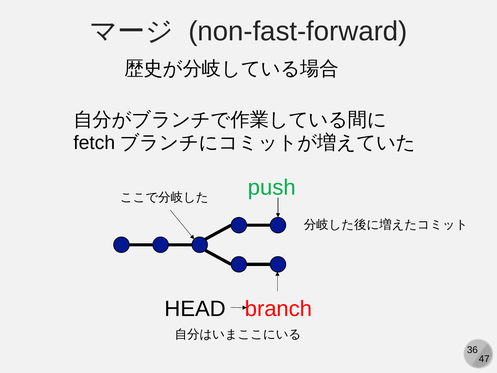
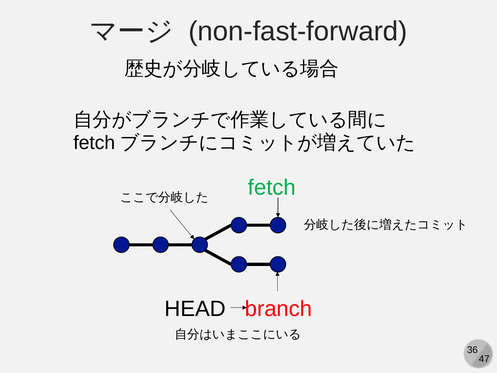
push: push -> fetch (272, 187)
